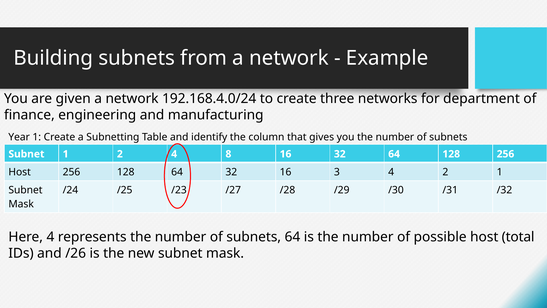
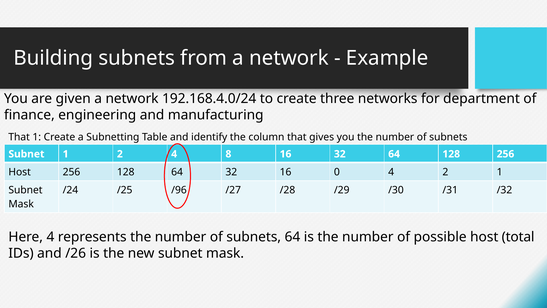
Year: Year -> That (19, 137)
3: 3 -> 0 (337, 172)
/23: /23 -> /96 (179, 190)
